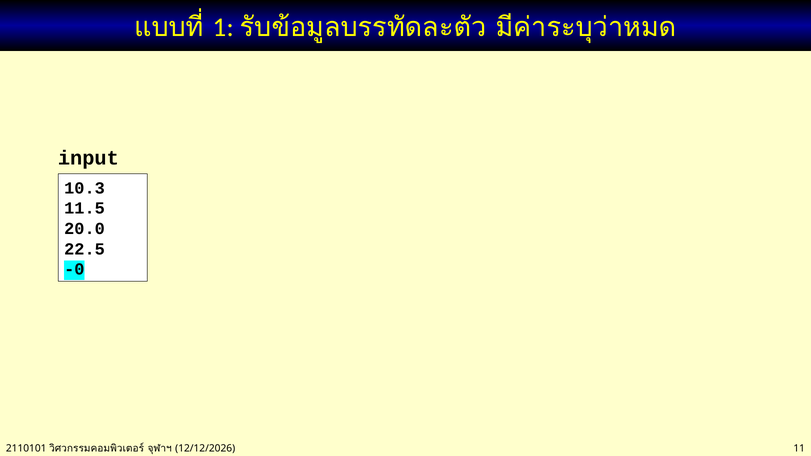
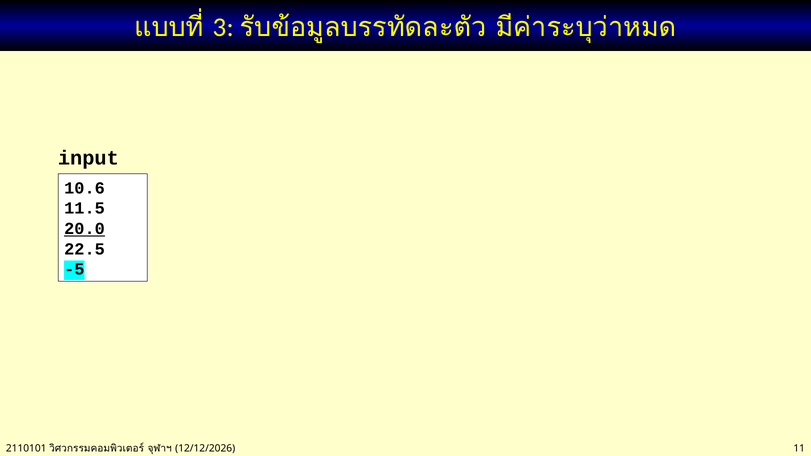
1: 1 -> 3 (223, 27)
10.3: 10.3 -> 10.6 (85, 188)
20.0 underline: none -> present (85, 229)
-0: -0 -> -5 (74, 269)
